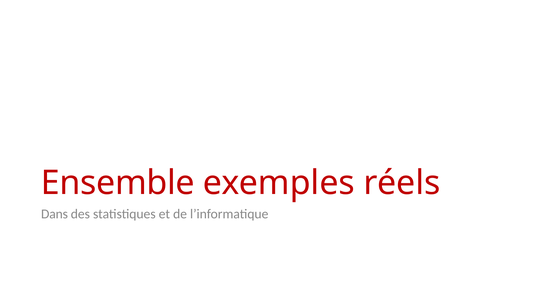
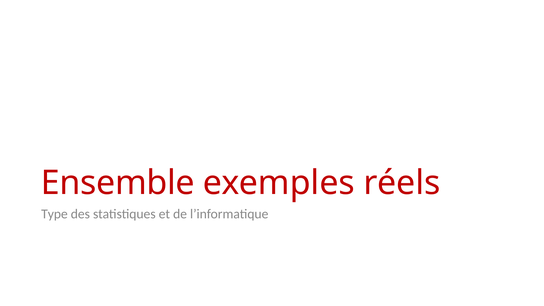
Dans: Dans -> Type (54, 214)
